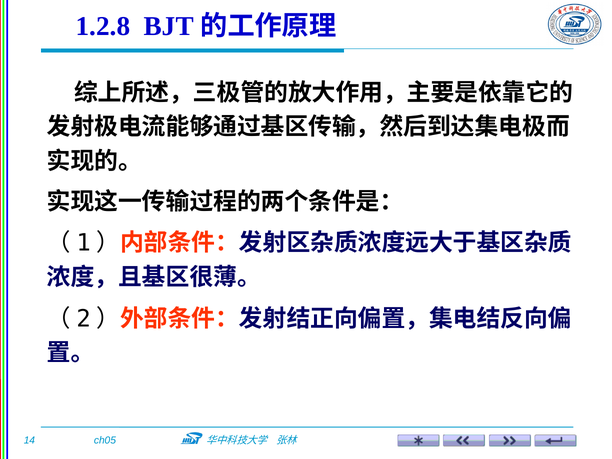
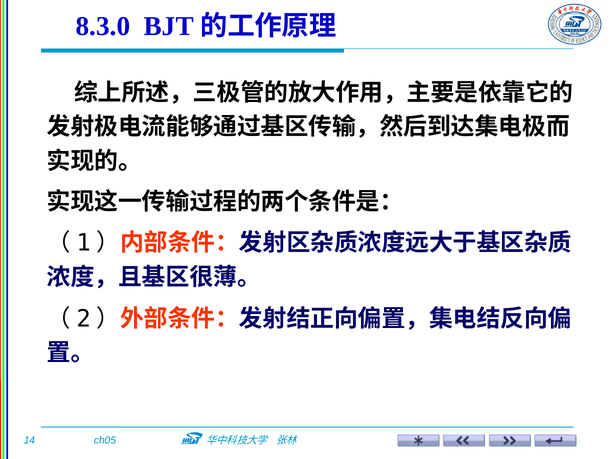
1.2.8: 1.2.8 -> 8.3.0 (103, 26)
